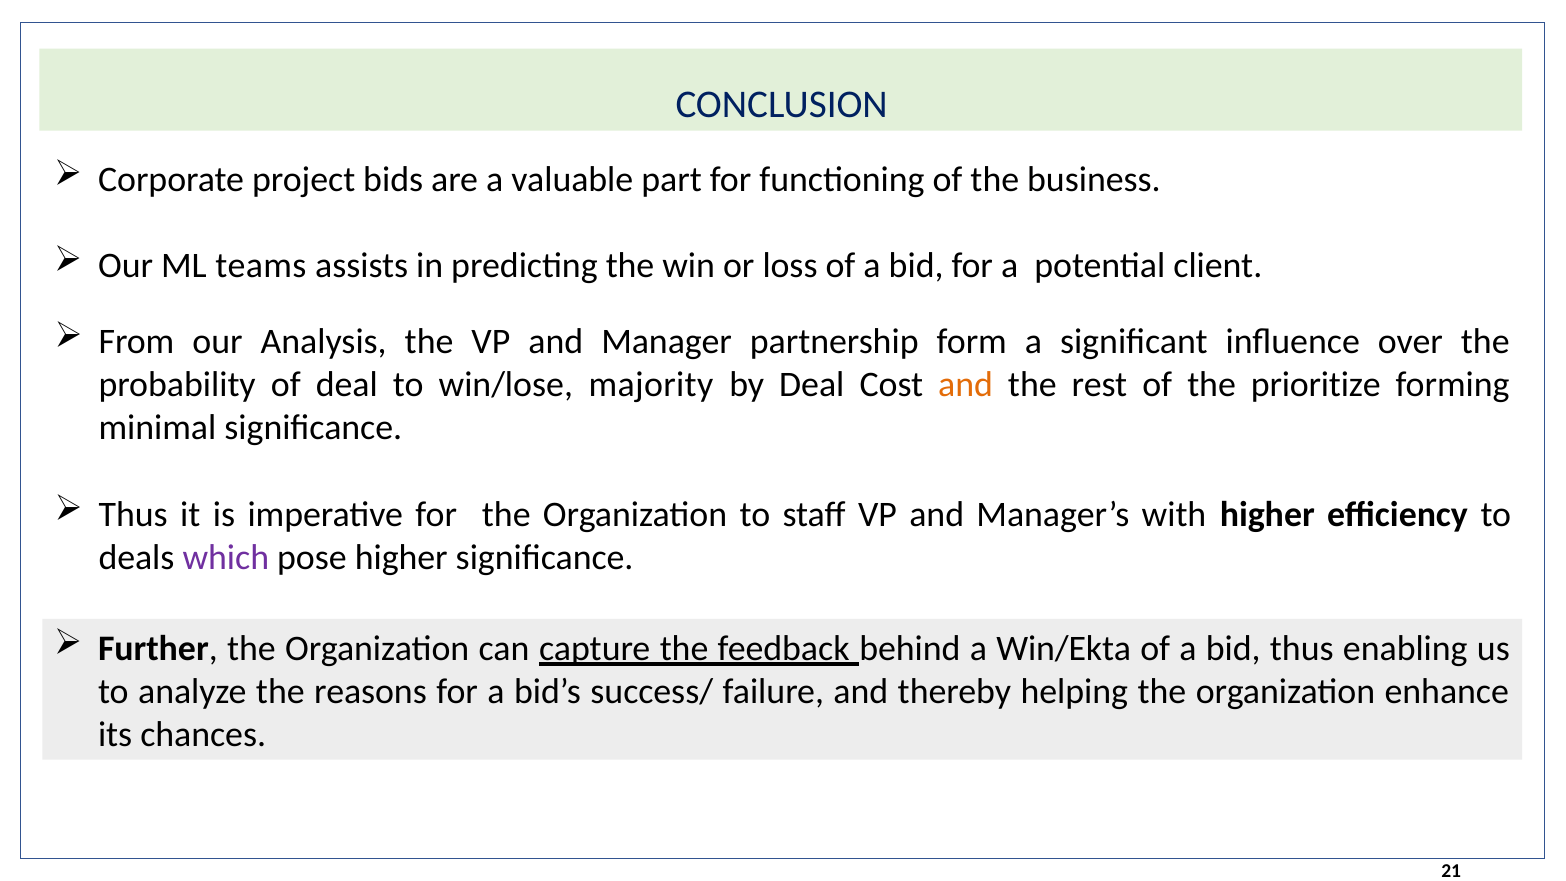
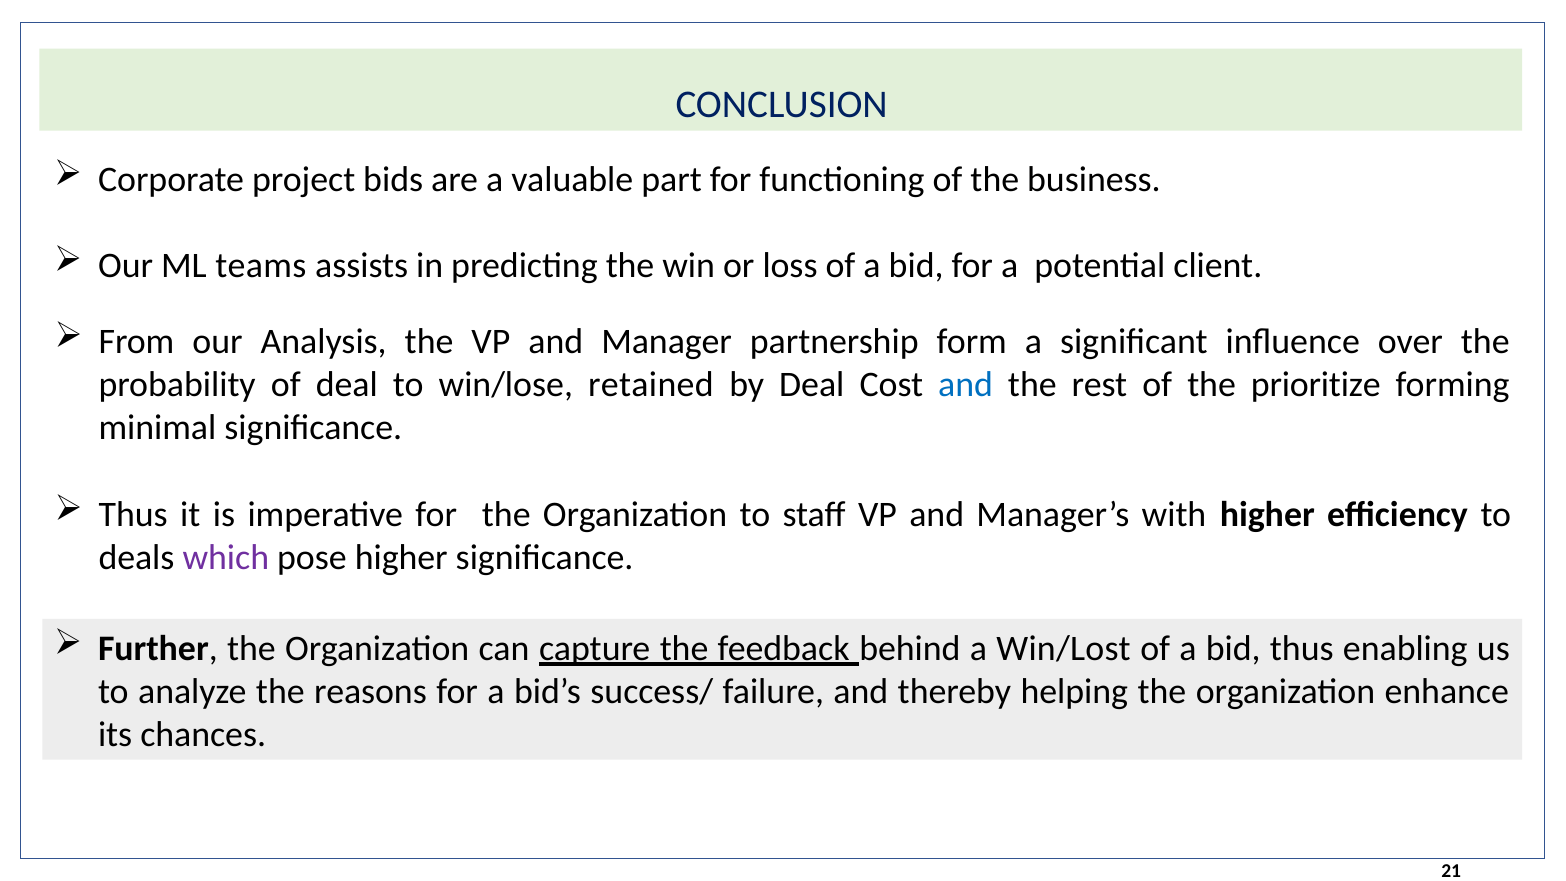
majority: majority -> retained (651, 385)
and colour: orange -> blue (966, 385)
Win/Ekta: Win/Ekta -> Win/Lost (1064, 649)
